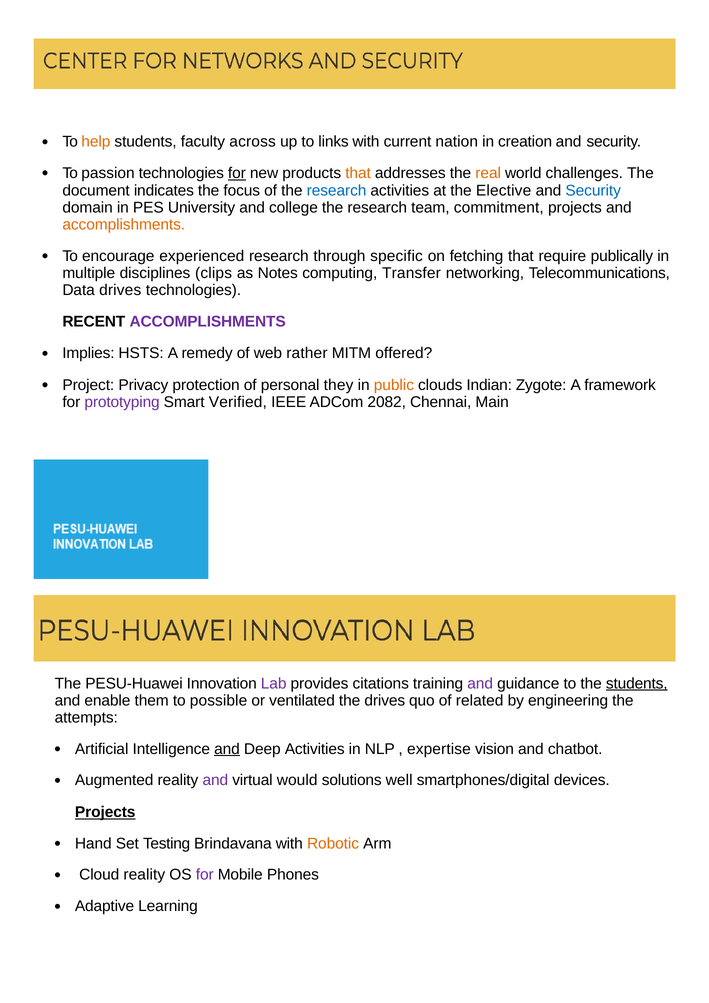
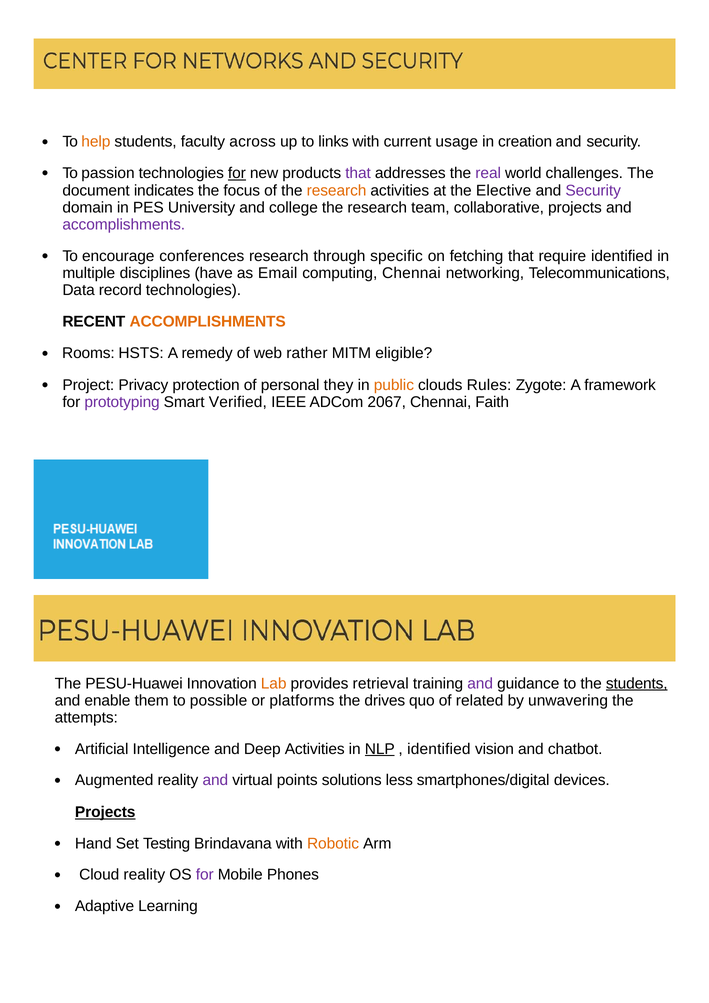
nation: nation -> usage (457, 142)
that colour: orange -> purple (358, 173)
real colour: orange -> purple (488, 173)
research colour: blue -> orange (337, 190)
Security colour: blue -> purple (593, 190)
commitment: commitment -> collaborative (499, 208)
accomplishments colour: orange -> purple (124, 225)
experienced: experienced -> conferences (202, 256)
require publically: publically -> identified (622, 256)
clips: clips -> have (214, 273)
Notes: Notes -> Email (278, 273)
computing Transfer: Transfer -> Chennai (411, 273)
Data drives: drives -> record (120, 290)
ACCOMPLISHMENTS colour: purple -> orange (208, 322)
Implies: Implies -> Rooms (88, 353)
offered: offered -> eligible (404, 353)
Indian: Indian -> Rules (489, 385)
2082: 2082 -> 2067 (387, 402)
Main: Main -> Faith (492, 402)
Lab colour: purple -> orange (274, 684)
citations: citations -> retrieval (381, 684)
ventilated: ventilated -> platforms (302, 701)
engineering: engineering -> unwavering (568, 701)
and underline: present -> none (227, 749)
NLP underline: none -> present (380, 749)
expertise: expertise -> identified (439, 749)
would: would -> points (297, 780)
well: well -> less (399, 780)
